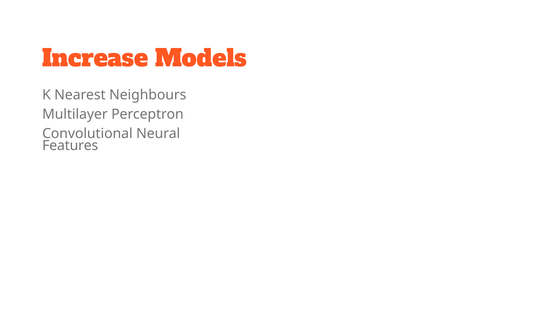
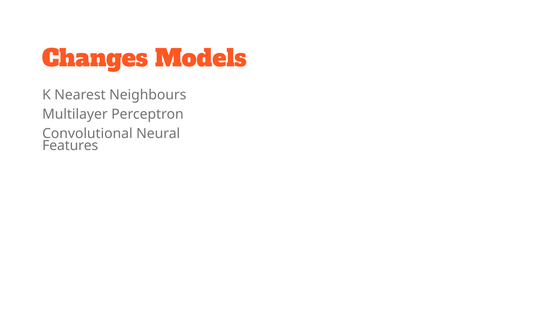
Increase: Increase -> Changes (95, 59)
